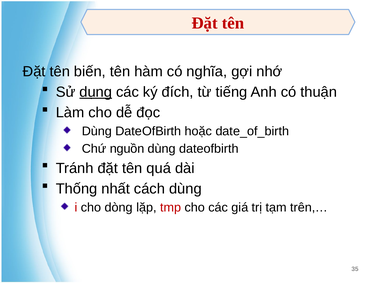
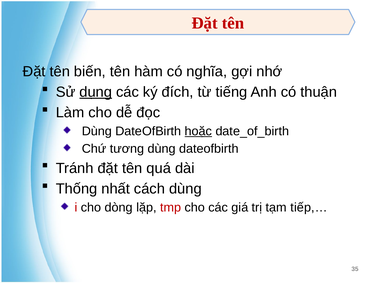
hoặc underline: none -> present (198, 131)
nguồn: nguồn -> tương (127, 149)
trên,…: trên,… -> tiếp,… (309, 208)
